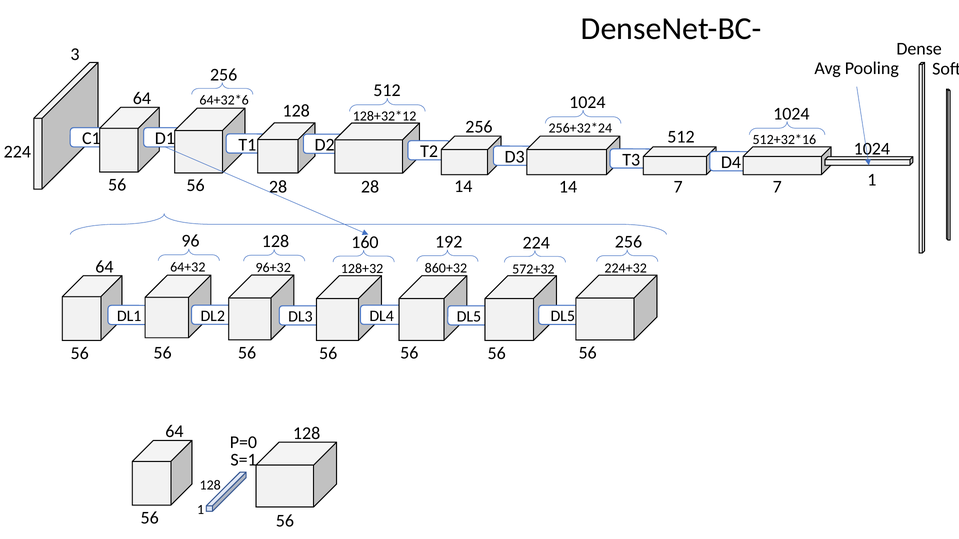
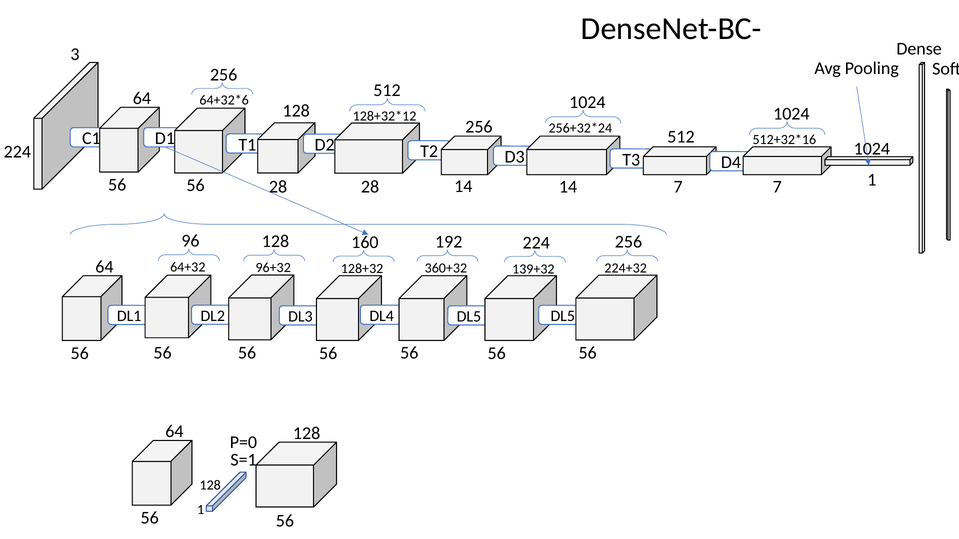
860+32: 860+32 -> 360+32 (446, 268)
572+32: 572+32 -> 139+32 (533, 269)
